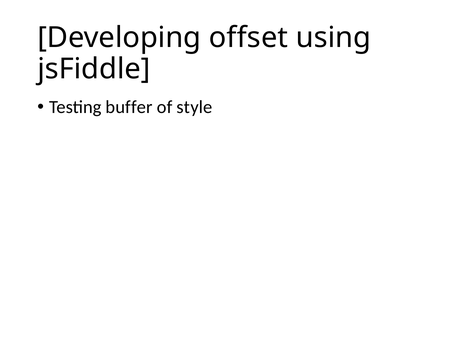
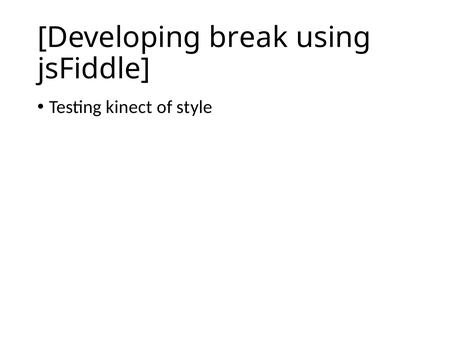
offset: offset -> break (248, 38)
buffer: buffer -> kinect (129, 107)
